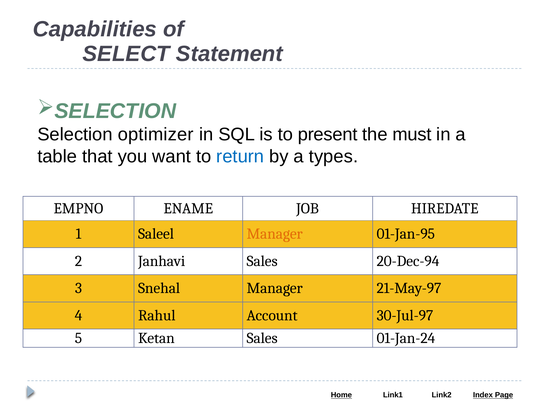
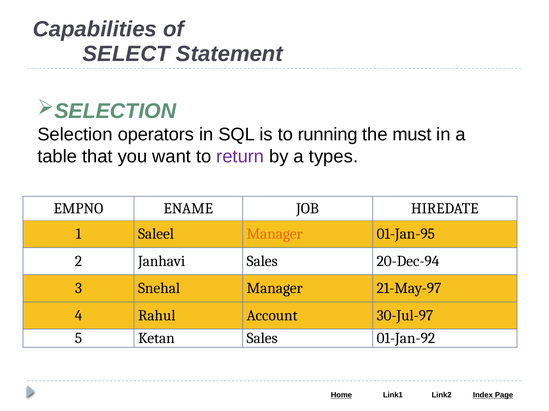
optimizer: optimizer -> operators (156, 135)
present: present -> running (328, 135)
return colour: blue -> purple (240, 157)
01-Jan-24: 01-Jan-24 -> 01-Jan-92 (406, 339)
